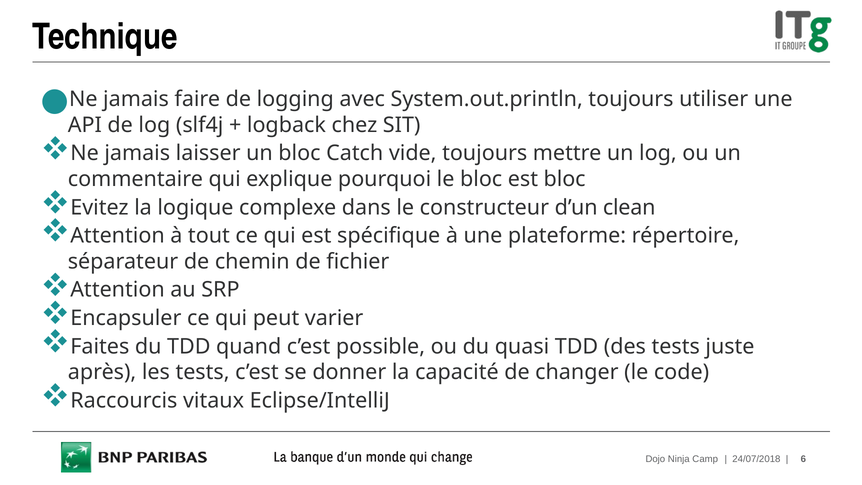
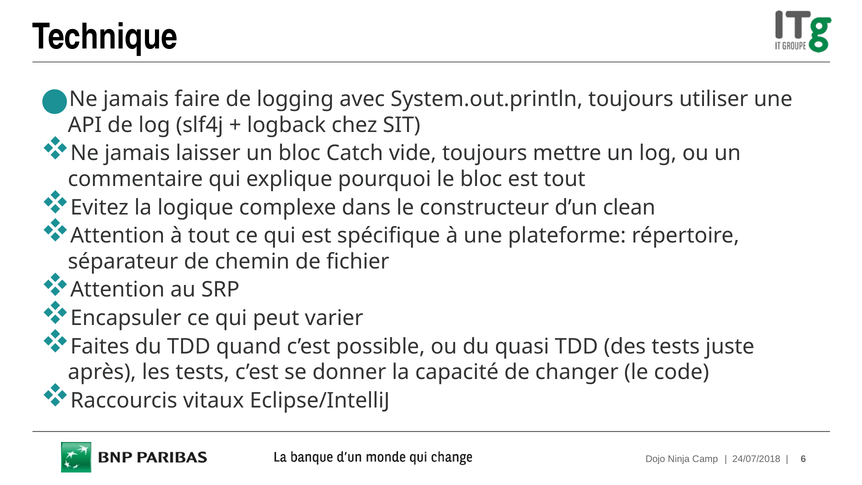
est bloc: bloc -> tout (565, 179)
